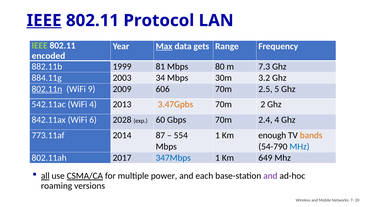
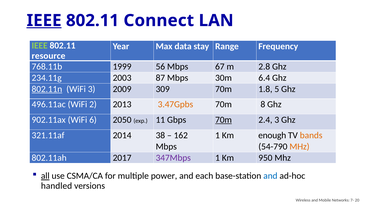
Protocol: Protocol -> Connect (159, 21)
Max underline: present -> none (164, 46)
gets: gets -> stay (201, 46)
encoded: encoded -> resource (49, 56)
882.11b: 882.11b -> 768.11b (47, 67)
81: 81 -> 56 (160, 67)
80: 80 -> 67 (220, 67)
7.3: 7.3 -> 2.8 (264, 67)
884.11g: 884.11g -> 234.11g (47, 78)
34: 34 -> 87 (160, 78)
3.2: 3.2 -> 6.4 (264, 78)
WiFi 9: 9 -> 3 (92, 89)
606: 606 -> 309 (163, 89)
2.5: 2.5 -> 1.8 (265, 89)
542.11ac: 542.11ac -> 496.11ac (49, 105)
WiFi 4: 4 -> 2 (93, 105)
2: 2 -> 8 (263, 105)
842.11ax: 842.11ax -> 902.11ax (49, 120)
2028: 2028 -> 2050 (122, 120)
60: 60 -> 11 (160, 120)
70m underline: none -> present (224, 120)
2.4 4: 4 -> 3 (277, 120)
773.11af: 773.11af -> 321.11af (48, 136)
87: 87 -> 38 (160, 136)
554: 554 -> 162 (181, 136)
MHz colour: blue -> orange (299, 147)
347Mbps colour: blue -> purple (173, 158)
649: 649 -> 950 (265, 158)
CSMA/CA underline: present -> none (85, 176)
and colour: purple -> blue (270, 176)
roaming: roaming -> handled (57, 186)
